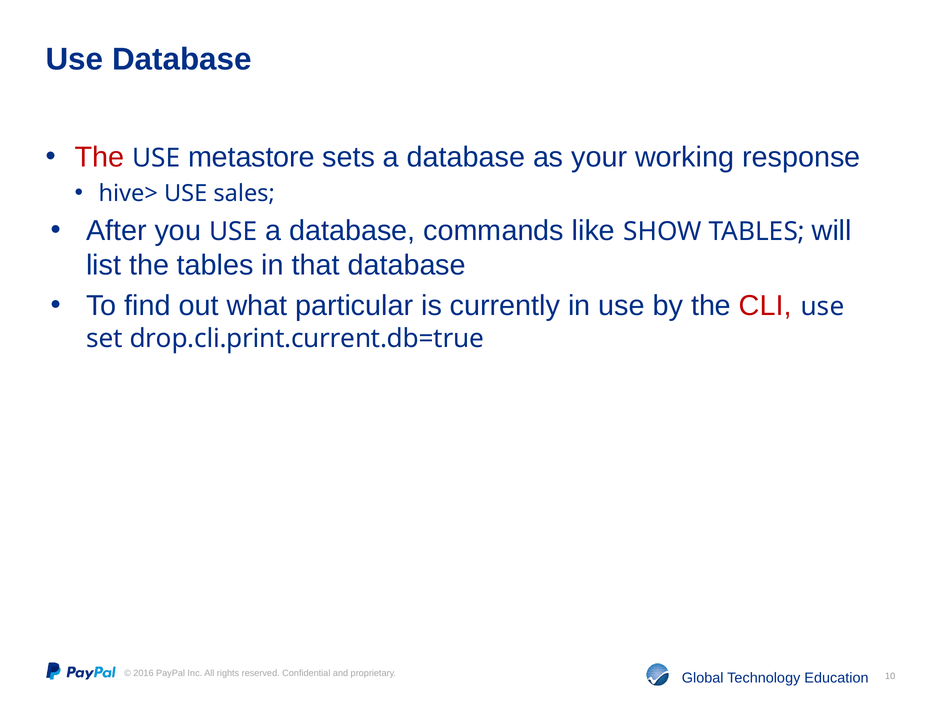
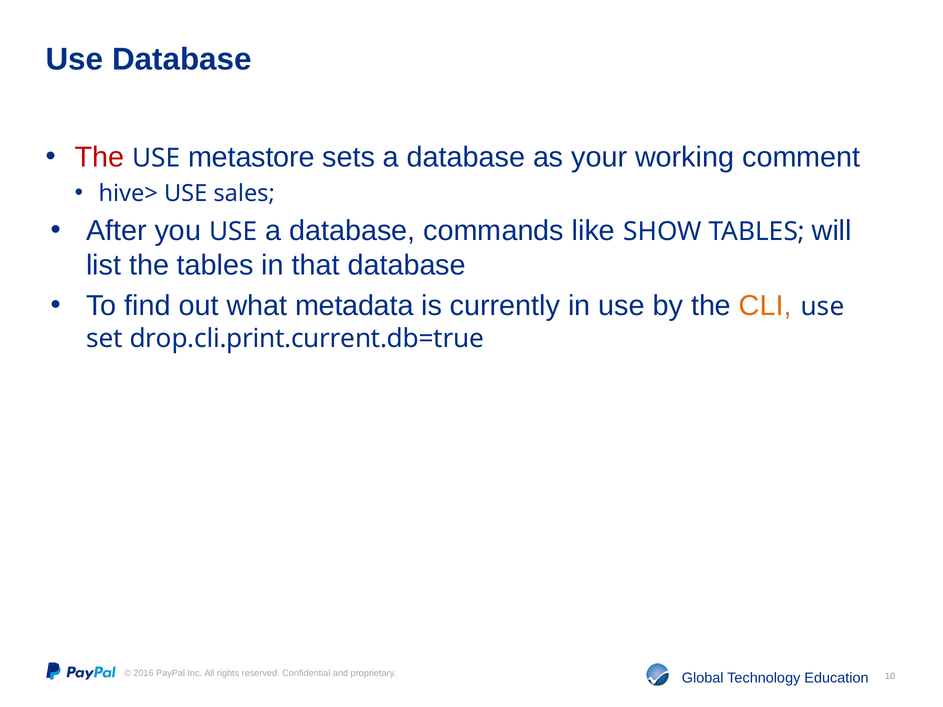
response: response -> comment (801, 158)
particular: particular -> metadata (354, 306)
CLI colour: red -> orange (765, 306)
